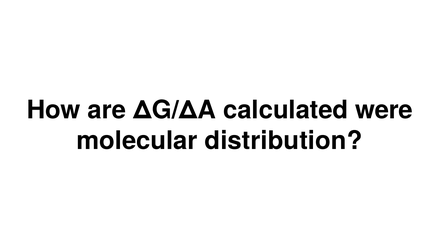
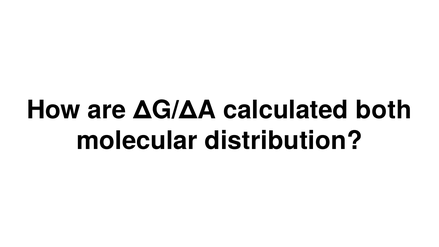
were: were -> both (384, 110)
